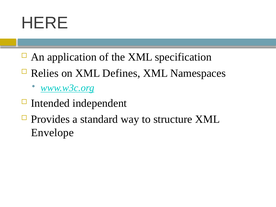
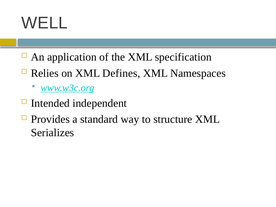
HERE: HERE -> WELL (45, 23)
Envelope: Envelope -> Serializes (52, 133)
